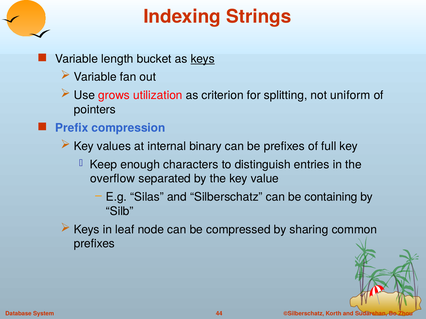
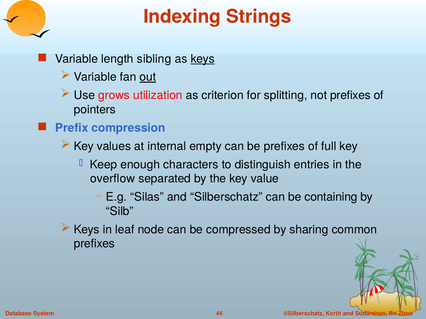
bucket: bucket -> sibling (154, 59)
out underline: none -> present (148, 77)
not uniform: uniform -> prefixes (350, 96)
binary: binary -> empty (206, 146)
